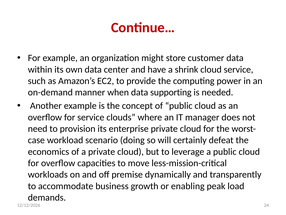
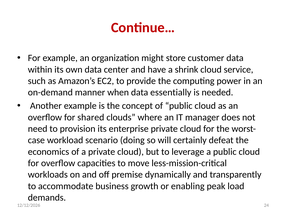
supporting: supporting -> essentially (171, 92)
for service: service -> shared (91, 117)
